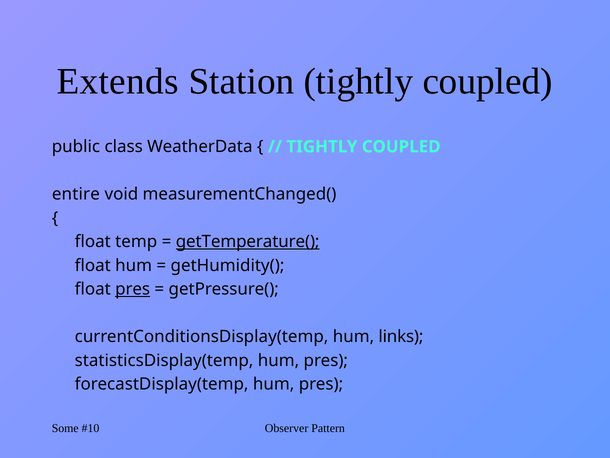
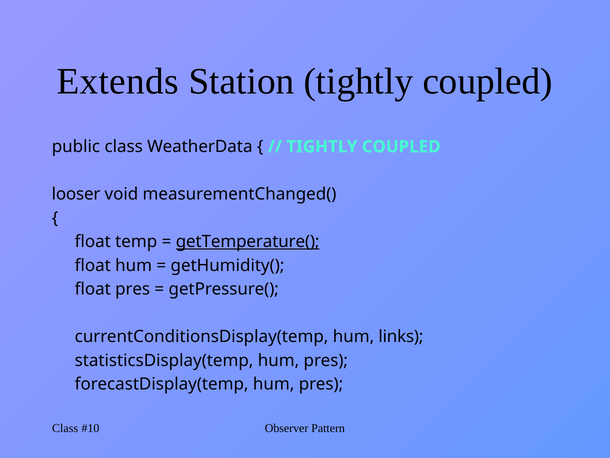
entire: entire -> looser (76, 194)
pres underline: present -> none (133, 289)
Some: Some -> Class (65, 428)
